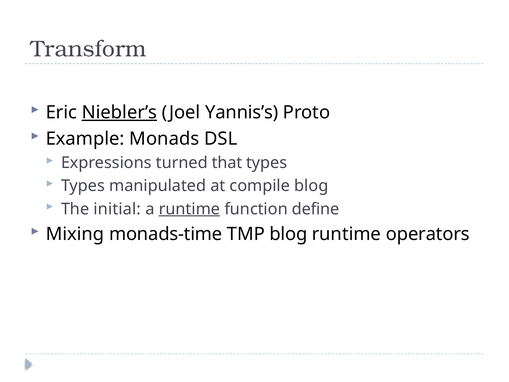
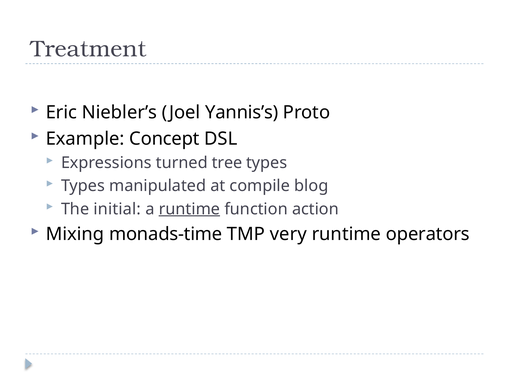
Transform: Transform -> Treatment (88, 49)
Niebler’s underline: present -> none (119, 112)
Monads: Monads -> Concept (164, 139)
that: that -> tree (227, 163)
define: define -> action (315, 209)
TMP blog: blog -> very (288, 234)
